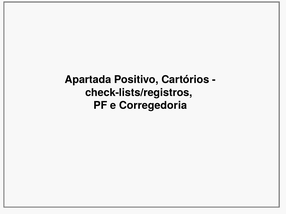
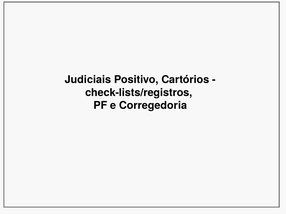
Apartada: Apartada -> Judiciais (88, 80)
